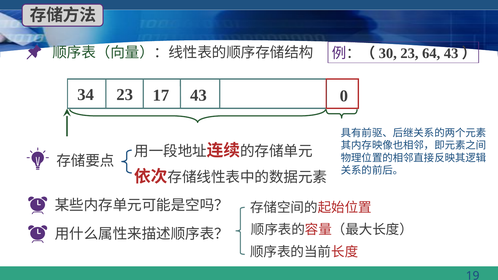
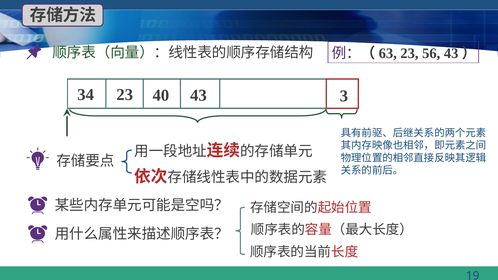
30: 30 -> 63 (388, 53)
64: 64 -> 56 (431, 53)
17: 17 -> 40 (161, 95)
0: 0 -> 3 (344, 96)
